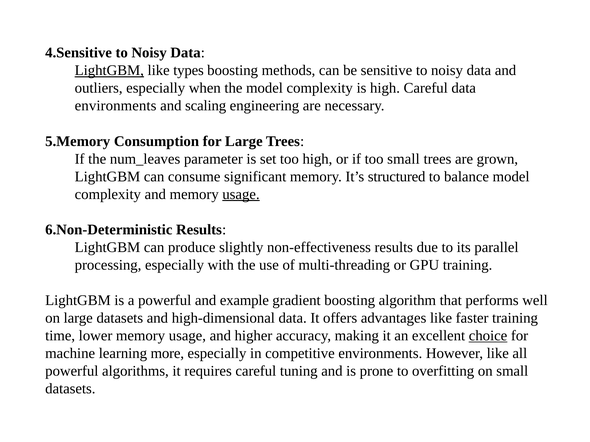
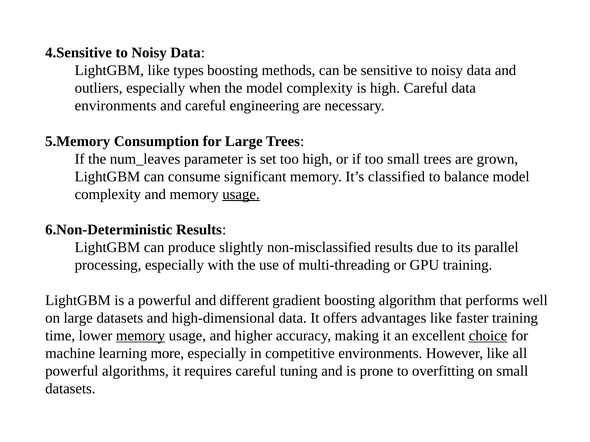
LightGBM underline: present -> none (109, 71)
and scaling: scaling -> careful (206, 106)
structured: structured -> classified (397, 177)
non-effectiveness: non-effectiveness -> non-misclassified (319, 248)
example: example -> different (244, 301)
memory underline: none -> present (141, 336)
